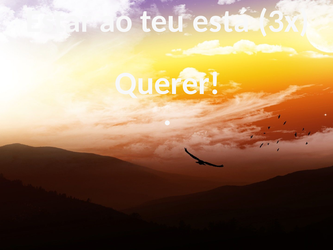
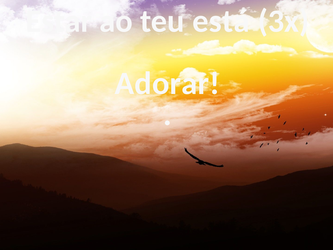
Querer: Querer -> Adorar (167, 83)
